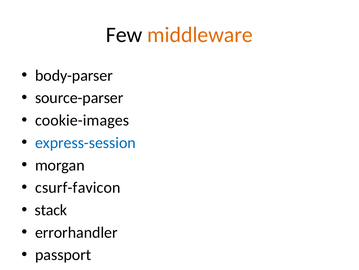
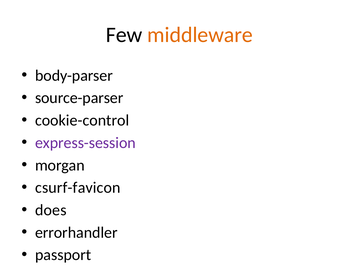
cookie-images: cookie-images -> cookie-control (82, 120)
express-session colour: blue -> purple (85, 142)
stack: stack -> does (51, 209)
